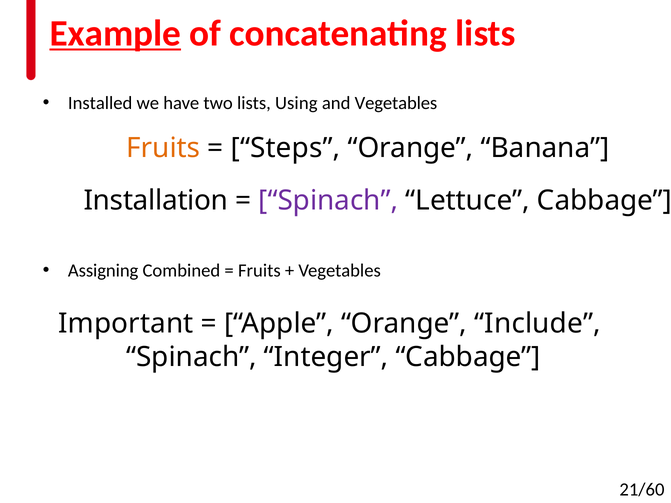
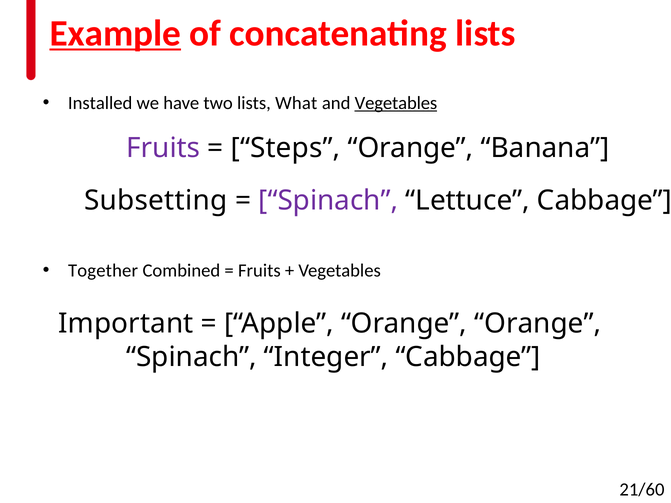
Using: Using -> What (296, 103)
Vegetables underline: none -> present (396, 103)
Fruits colour: orange -> purple (163, 148)
Installation: Installation -> Subsetting (156, 201)
Assigning: Assigning -> Together (103, 271)
Orange Include: Include -> Orange (538, 324)
